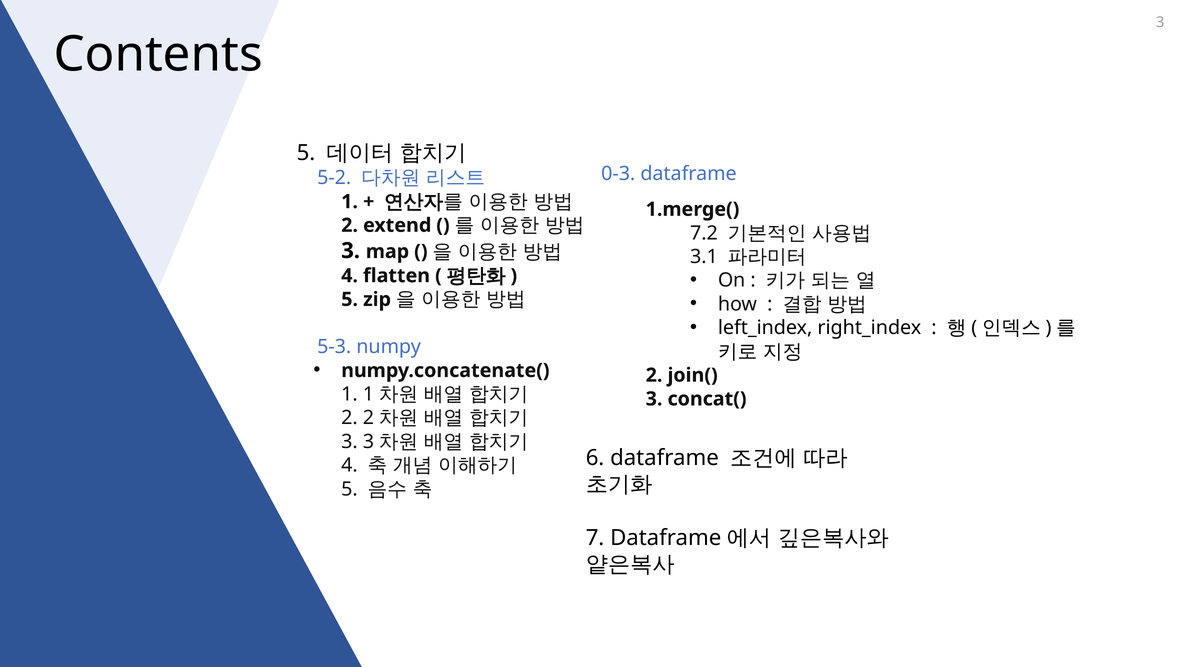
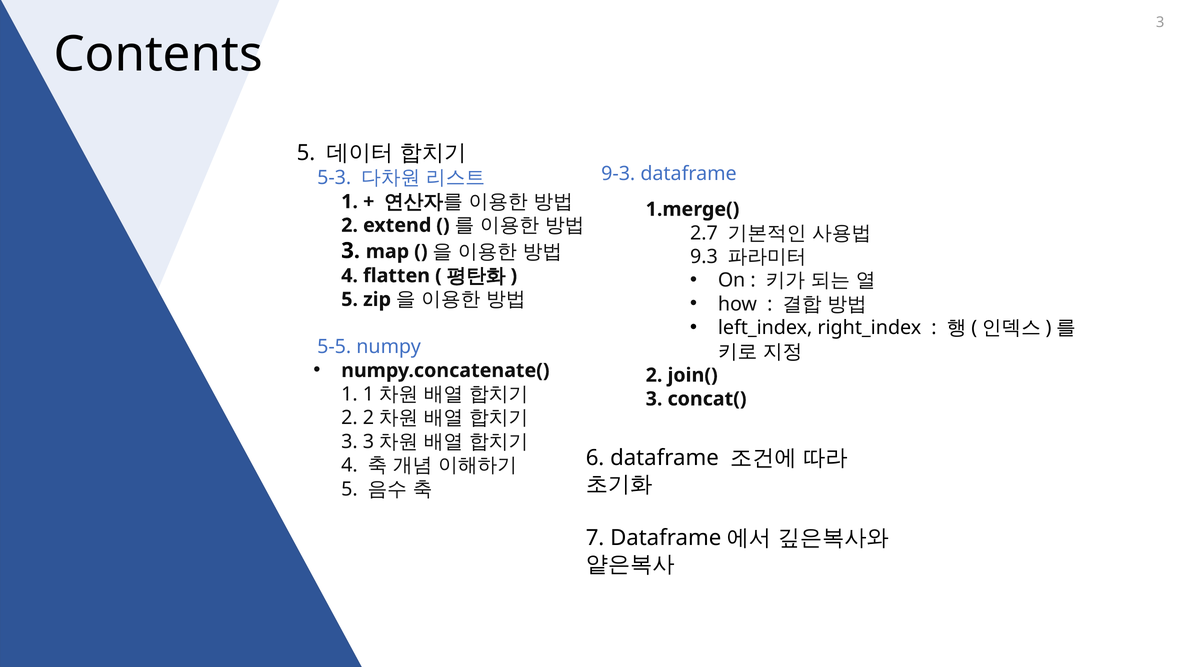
0-3: 0-3 -> 9-3 (618, 174)
5-2: 5-2 -> 5-3 (334, 178)
7.2: 7.2 -> 2.7 (704, 233)
3.1: 3.1 -> 9.3 (704, 257)
5-3: 5-3 -> 5-5 (334, 347)
